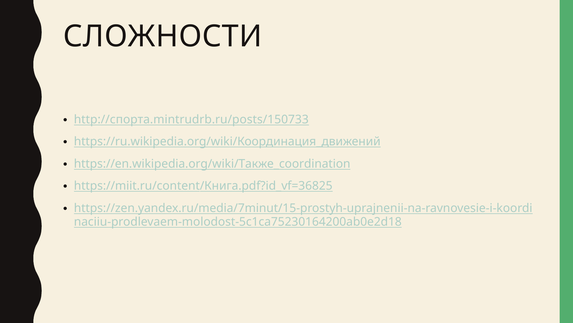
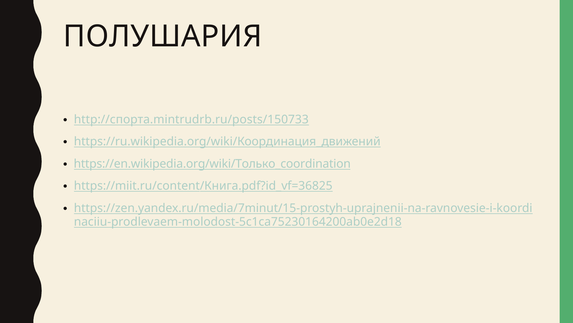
СЛОЖНОСТИ: СЛОЖНОСТИ -> ПОЛУШАРИЯ (163, 36)
https://en.wikipedia.org/wiki/Также_coordination: https://en.wikipedia.org/wiki/Также_coordination -> https://en.wikipedia.org/wiki/Только_coordination (212, 163)
